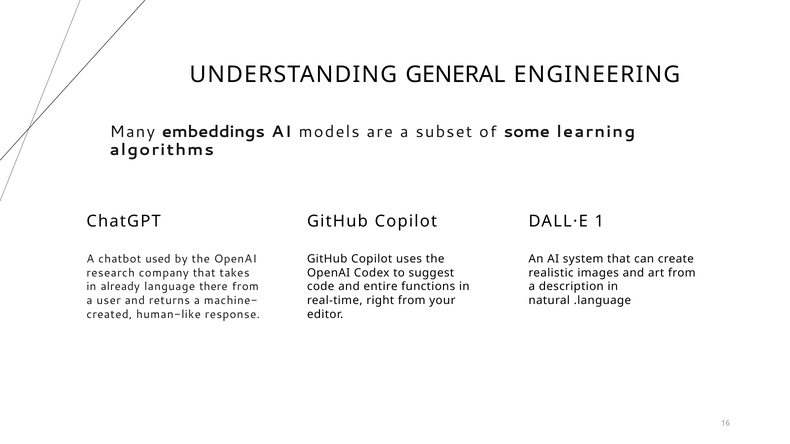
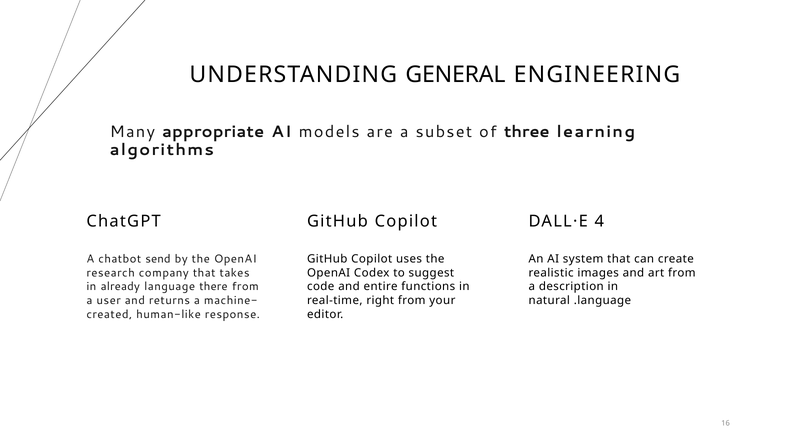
embeddings: embeddings -> appropriate (213, 132)
some: some -> three (527, 132)
1: 1 -> 4 (599, 221)
used: used -> send (158, 259)
